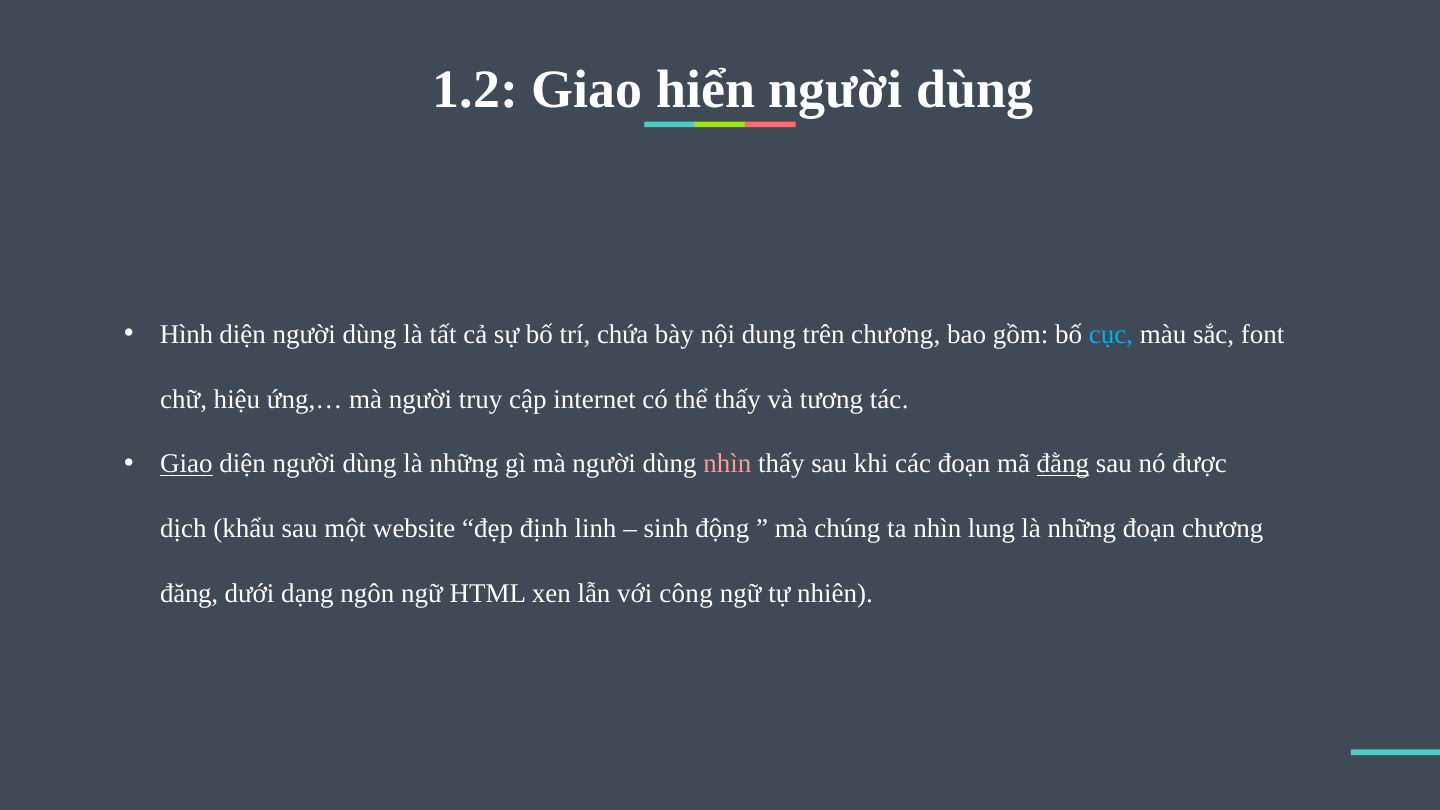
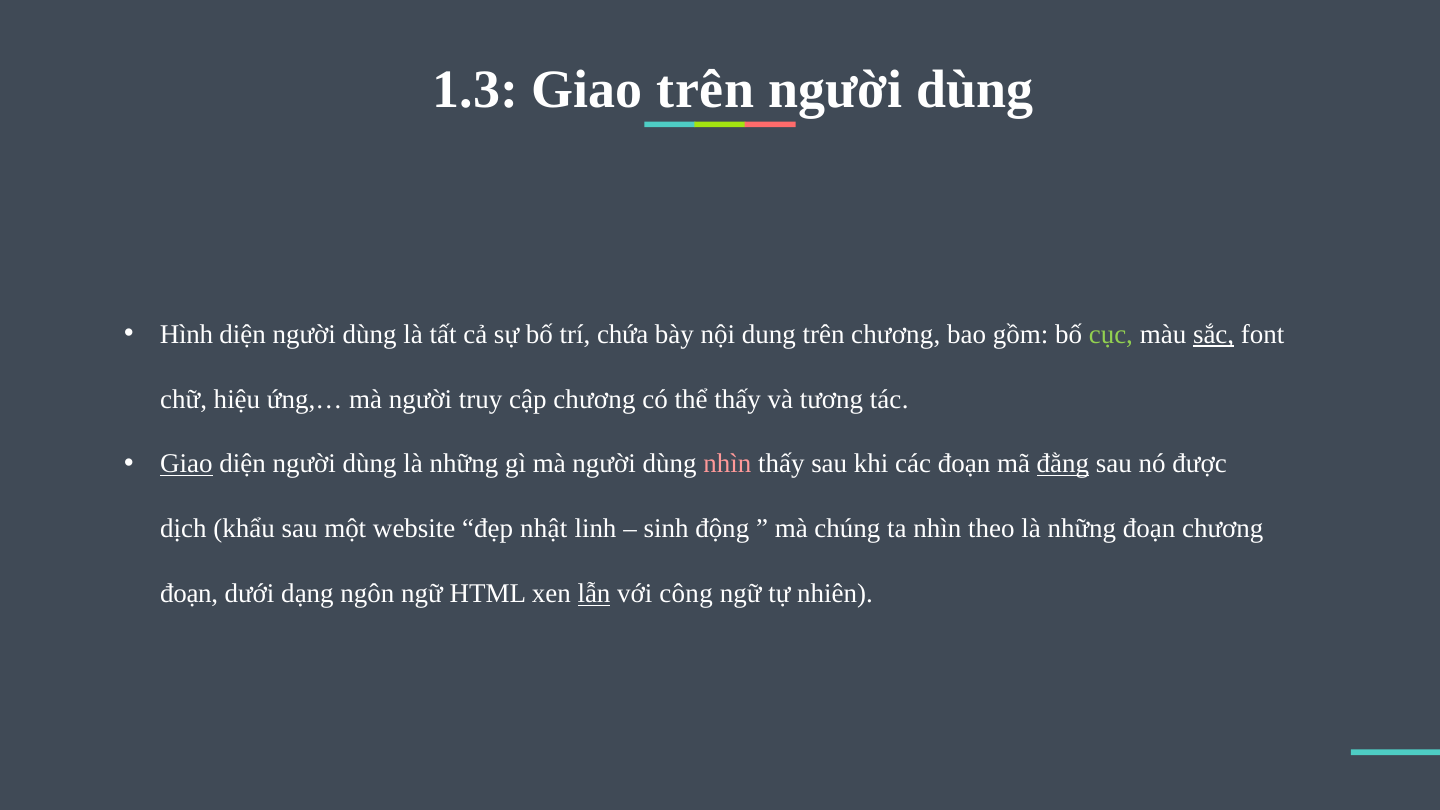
1.2: 1.2 -> 1.3 (476, 89)
Giao hiển: hiển -> trên (705, 89)
cục colour: light blue -> light green (1111, 334)
sắc underline: none -> present (1214, 334)
cập internet: internet -> chương (594, 399)
định: định -> nhật (544, 529)
lung: lung -> theo (991, 529)
đăng: đăng -> đoạn (189, 594)
lẫn underline: none -> present (594, 594)
